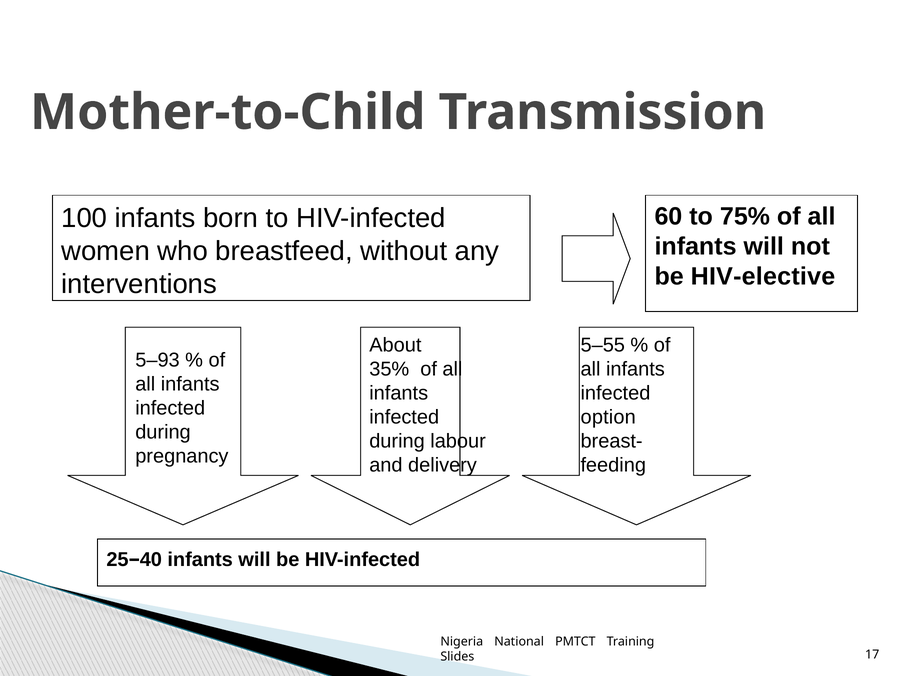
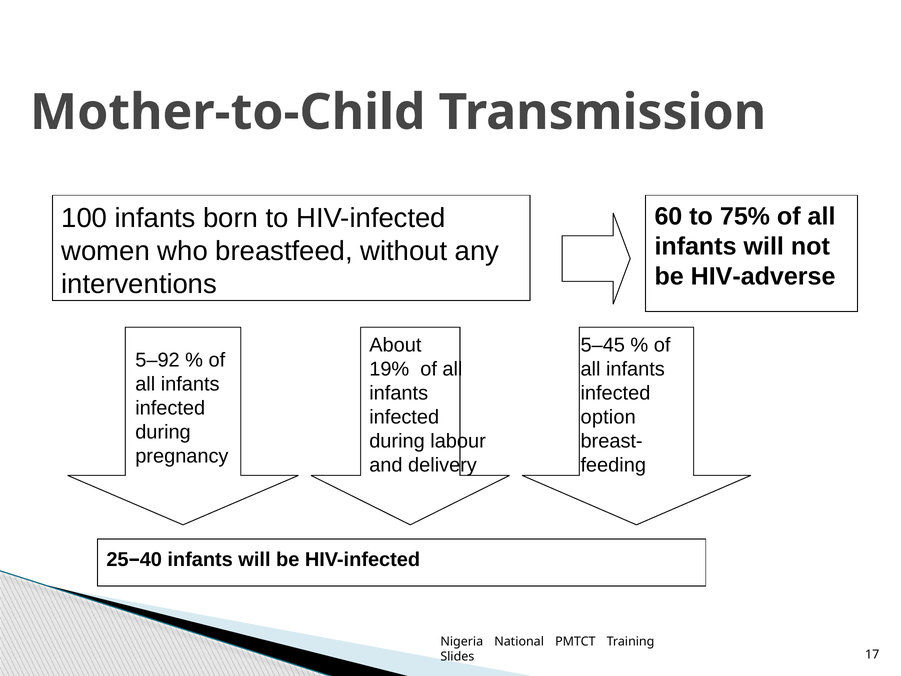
HIV-elective: HIV-elective -> HIV-adverse (763, 277)
5–55: 5–55 -> 5–45 (603, 345)
5–93: 5–93 -> 5–92 (158, 360)
35%: 35% -> 19% (389, 369)
